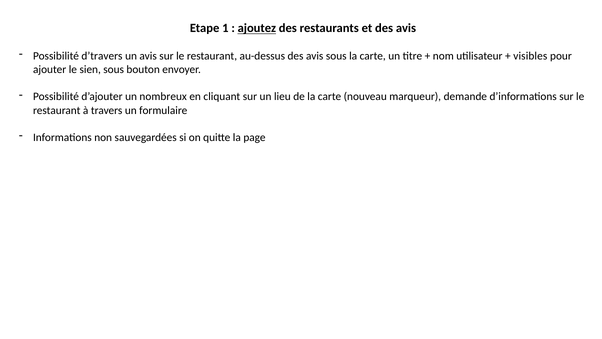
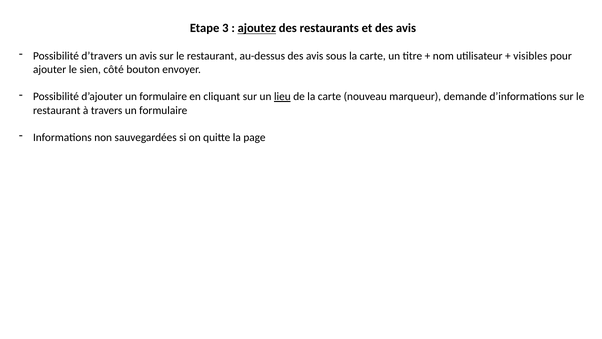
1: 1 -> 3 (225, 28)
sien sous: sous -> côté (114, 70)
d’ajouter un nombreux: nombreux -> formulaire (163, 97)
lieu underline: none -> present (282, 97)
